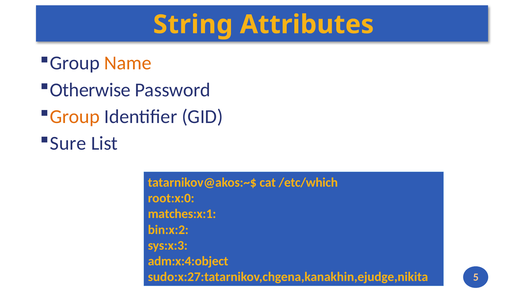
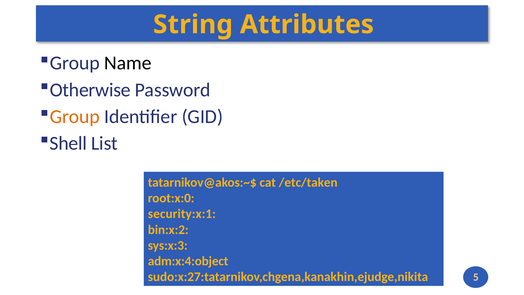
Name colour: orange -> black (128, 63)
Sure: Sure -> Shell (68, 143)
/etc/which: /etc/which -> /etc/taken (308, 182)
matches:x:1: matches:x:1 -> security:x:1 (182, 214)
